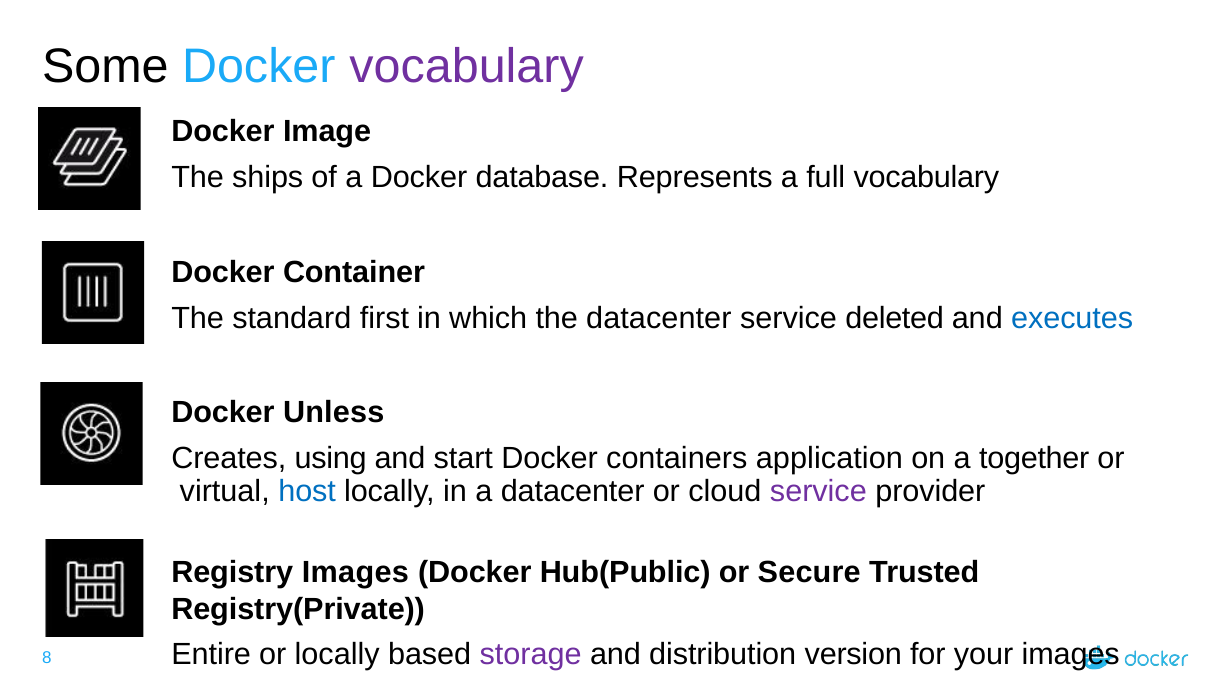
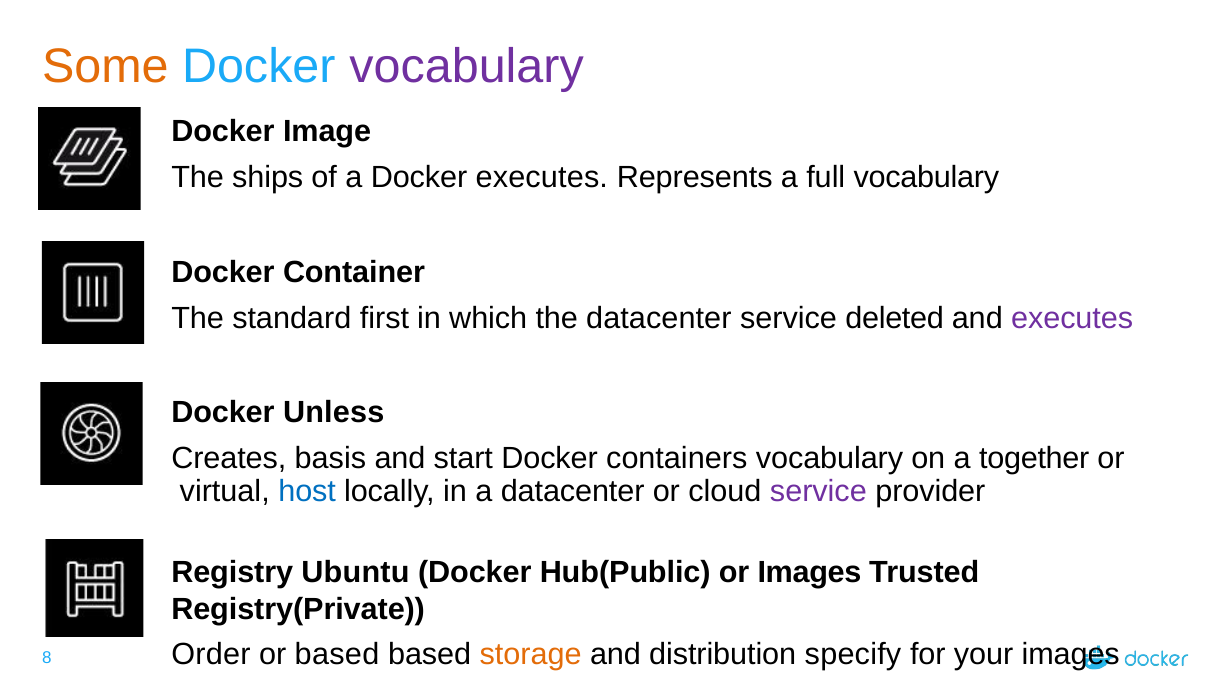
Some colour: black -> orange (105, 66)
Docker database: database -> executes (542, 178)
executes colour: blue -> purple (1072, 318)
using: using -> basis (330, 459)
containers application: application -> vocabulary (830, 459)
Registry Images: Images -> Ubuntu (355, 572)
or Secure: Secure -> Images (809, 572)
Entire: Entire -> Order (211, 655)
or locally: locally -> based (337, 655)
storage colour: purple -> orange (531, 655)
version: version -> specify (853, 655)
